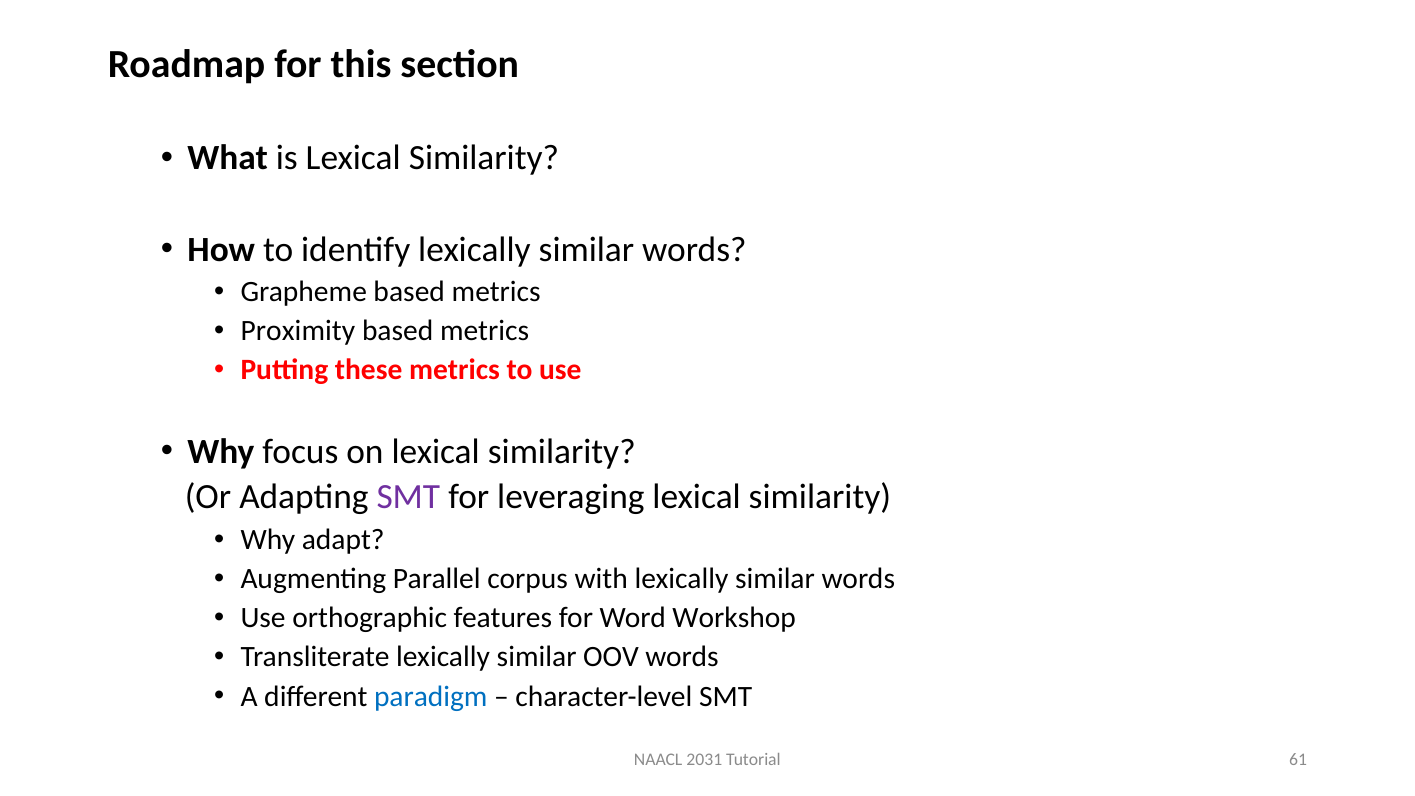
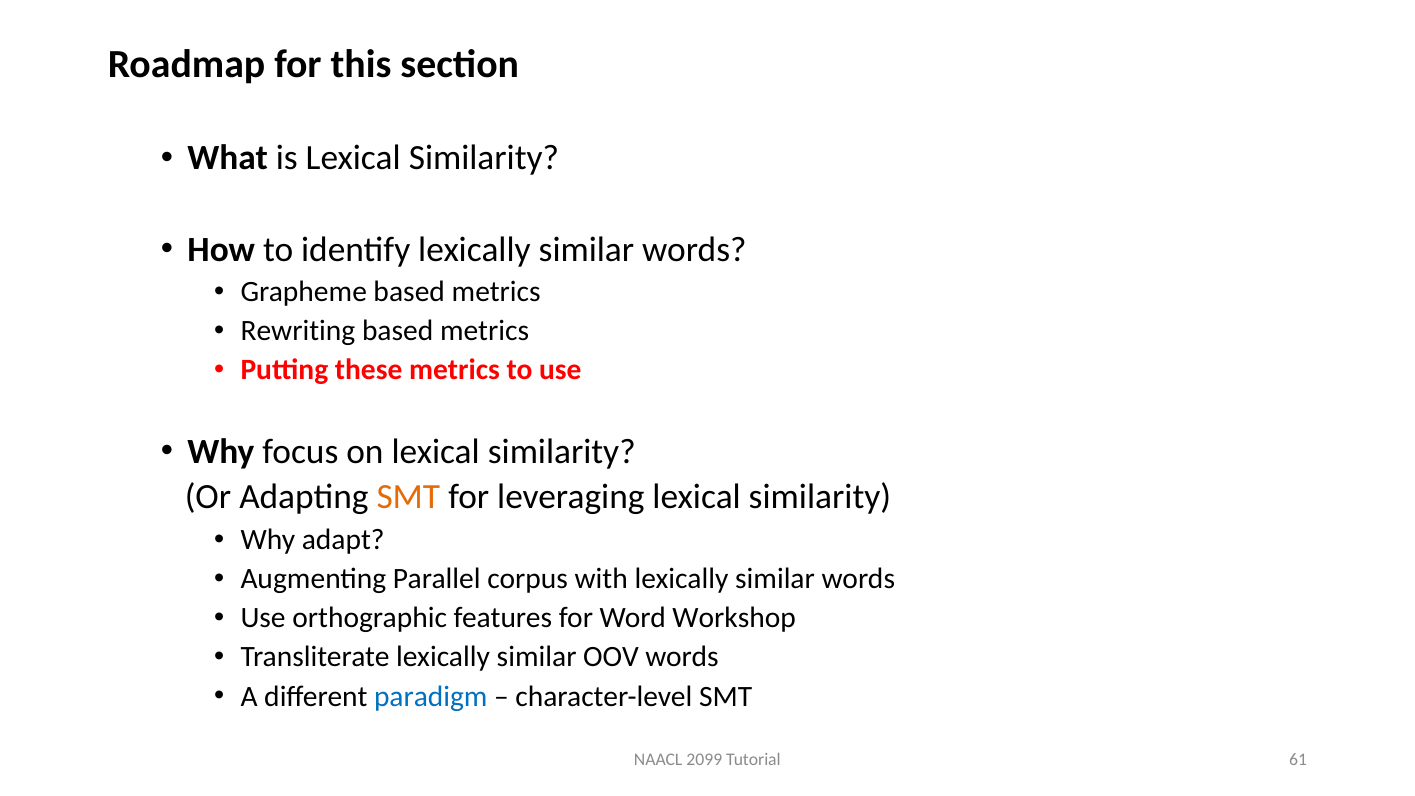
Proximity: Proximity -> Rewriting (298, 331)
SMT colour: purple -> orange (408, 497)
2031: 2031 -> 2099 (704, 760)
